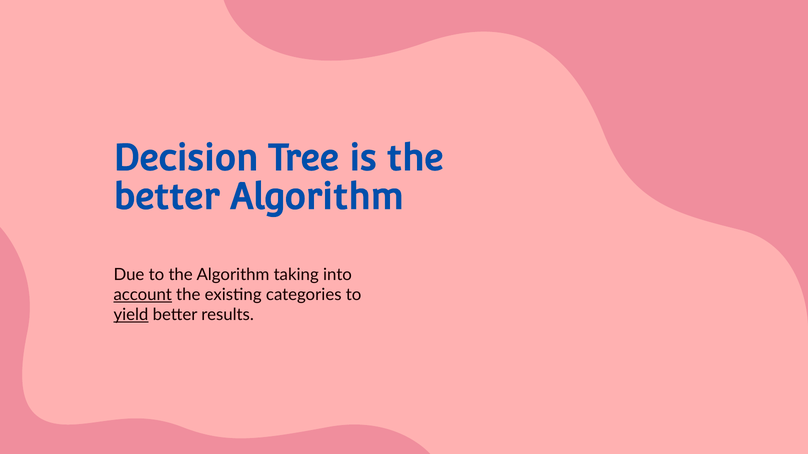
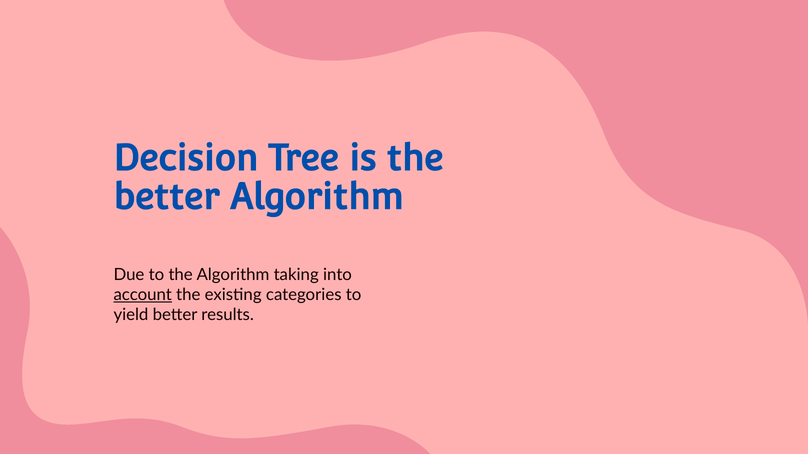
yield underline: present -> none (131, 315)
